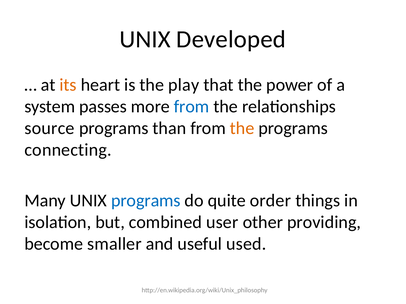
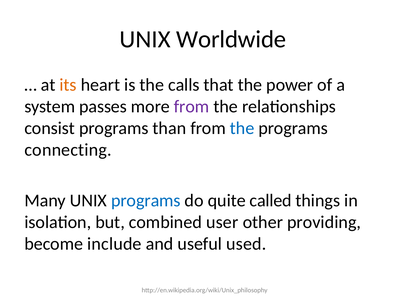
Developed: Developed -> Worldwide (231, 39)
play: play -> calls (184, 85)
from colour: blue -> purple (192, 107)
source: source -> consist (50, 129)
the colour: orange -> blue (242, 129)
order: order -> called (271, 201)
smaller: smaller -> include (114, 244)
